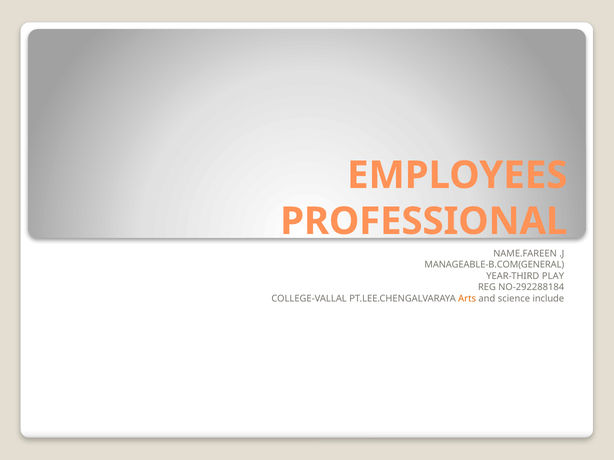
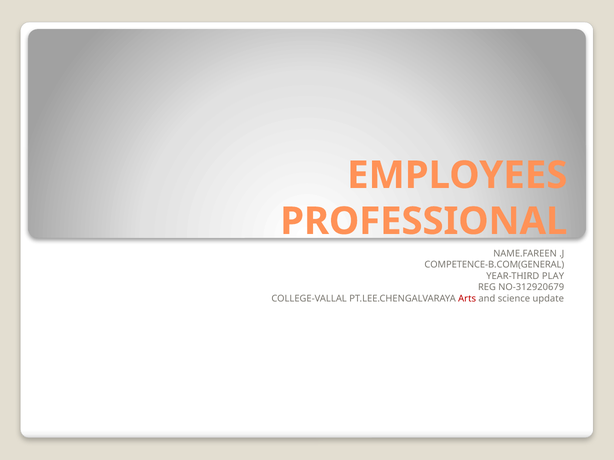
MANAGEABLE-B.COM(GENERAL: MANAGEABLE-B.COM(GENERAL -> COMPETENCE-B.COM(GENERAL (494, 265)
NO-292288184: NO-292288184 -> NO-312920679 (531, 288)
Arts colour: orange -> red (467, 299)
include: include -> update (548, 299)
